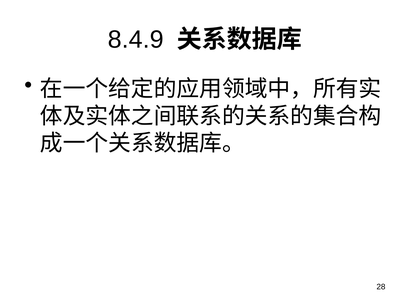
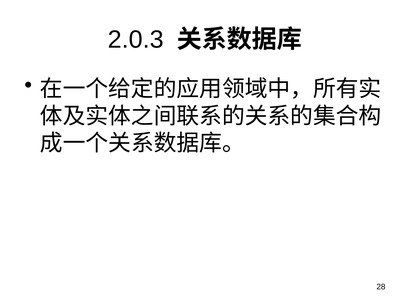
8.4.9: 8.4.9 -> 2.0.3 (136, 40)
